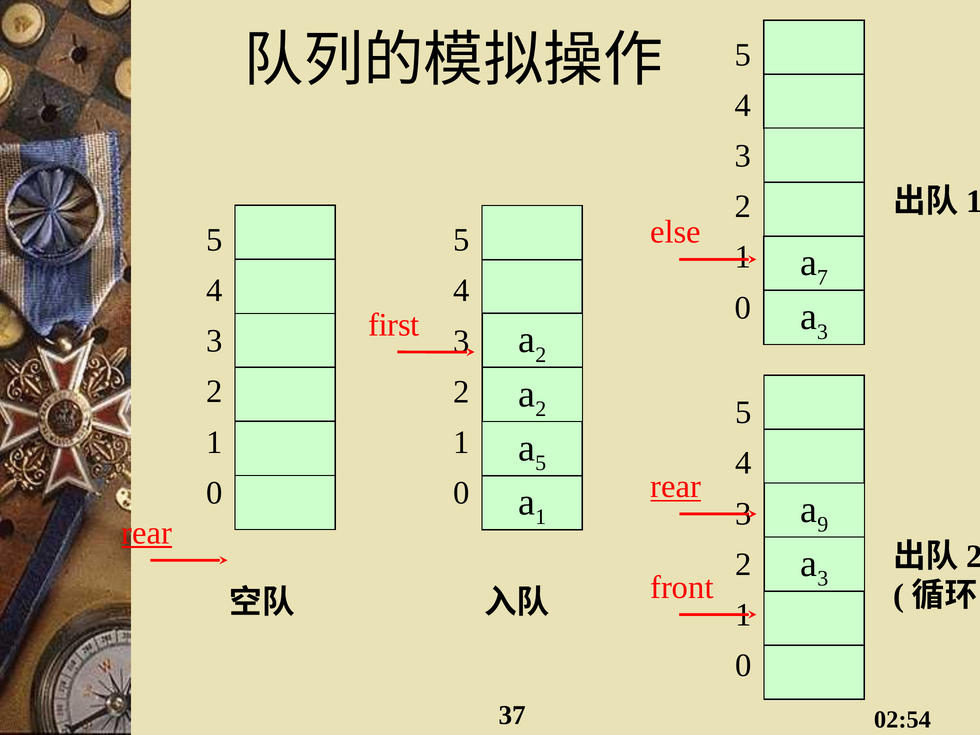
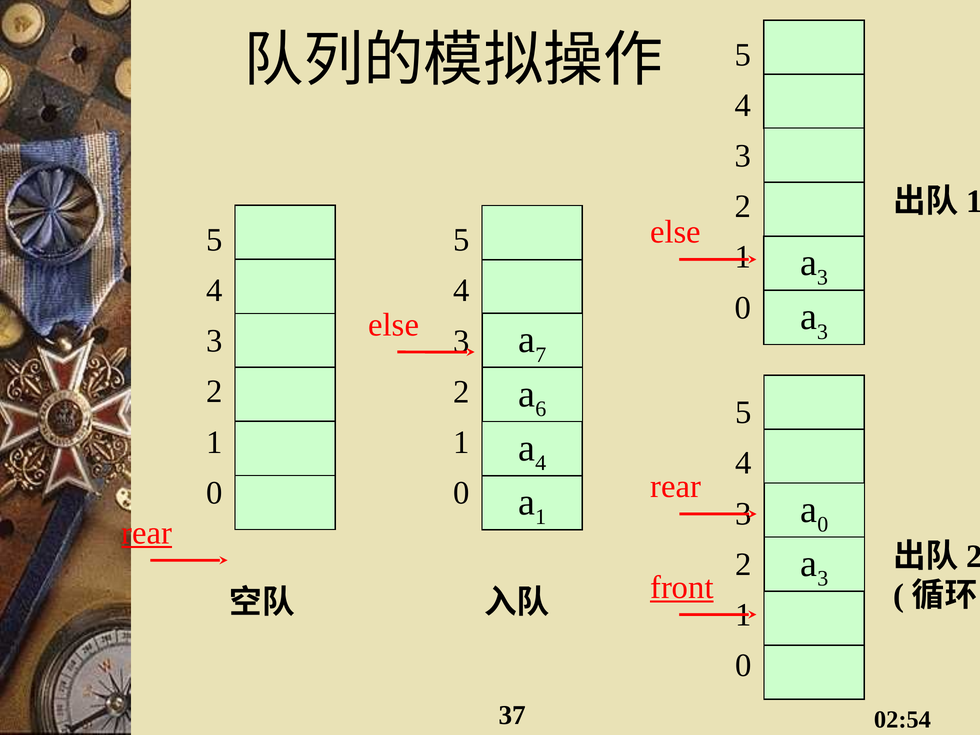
7: 7 -> 3 (822, 278)
first: first -> else (394, 325)
2: 2 -> 7 (541, 355)
2: 2 -> 6 (541, 409)
5: 5 -> 4 (541, 463)
rear underline: present -> none (676, 487)
9: 9 -> 0 (823, 524)
front underline: none -> present (682, 587)
